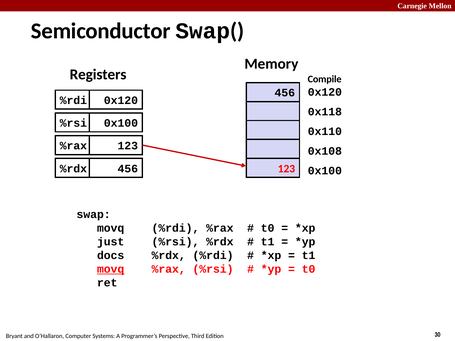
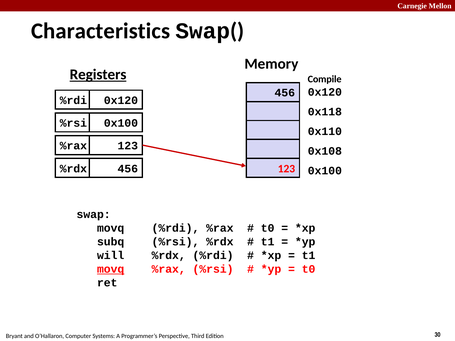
Semiconductor: Semiconductor -> Characteristics (101, 31)
Registers underline: none -> present (98, 75)
just: just -> subq (111, 242)
docs: docs -> will (111, 256)
